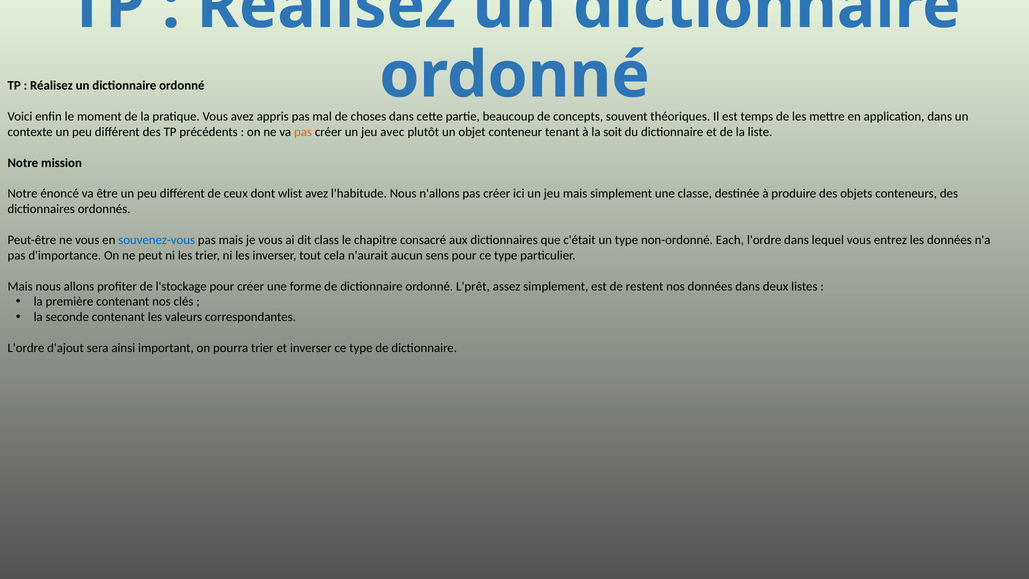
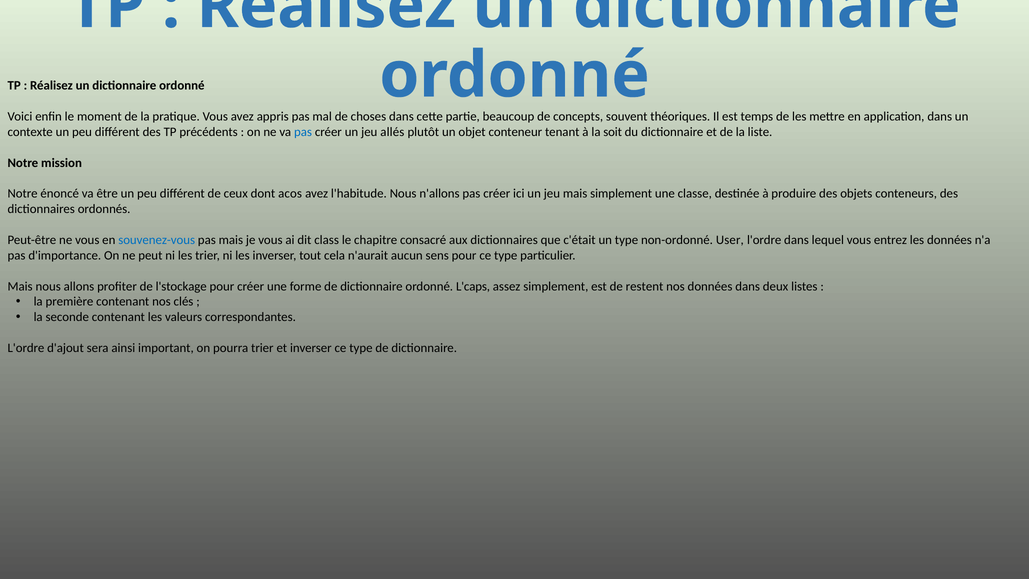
pas colour: orange -> blue (303, 132)
avec: avec -> allés (392, 132)
wlist: wlist -> acos (290, 194)
Each: Each -> User (730, 240)
L'prêt: L'prêt -> L'caps (473, 286)
